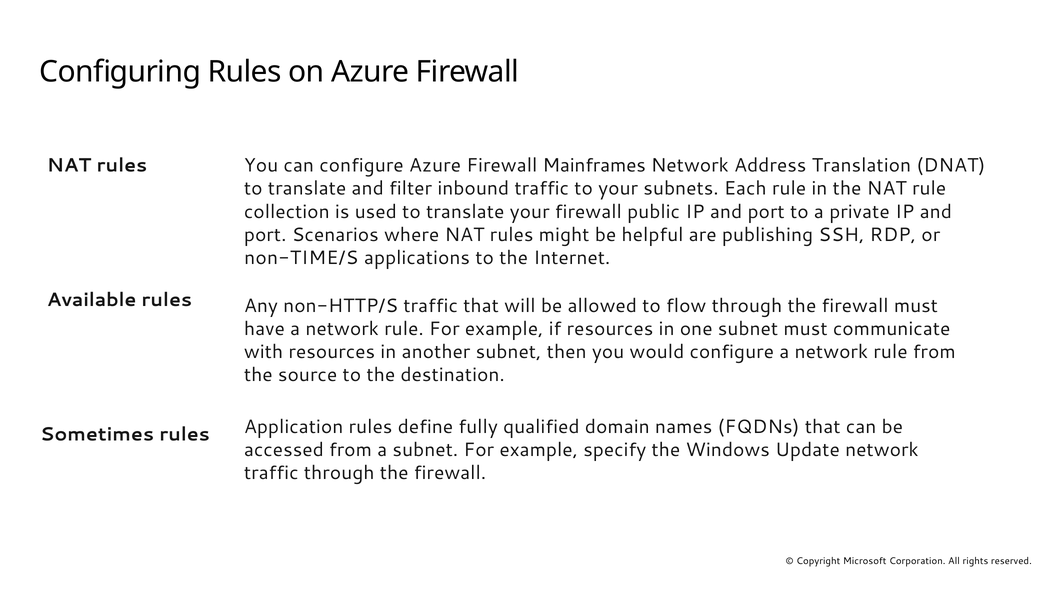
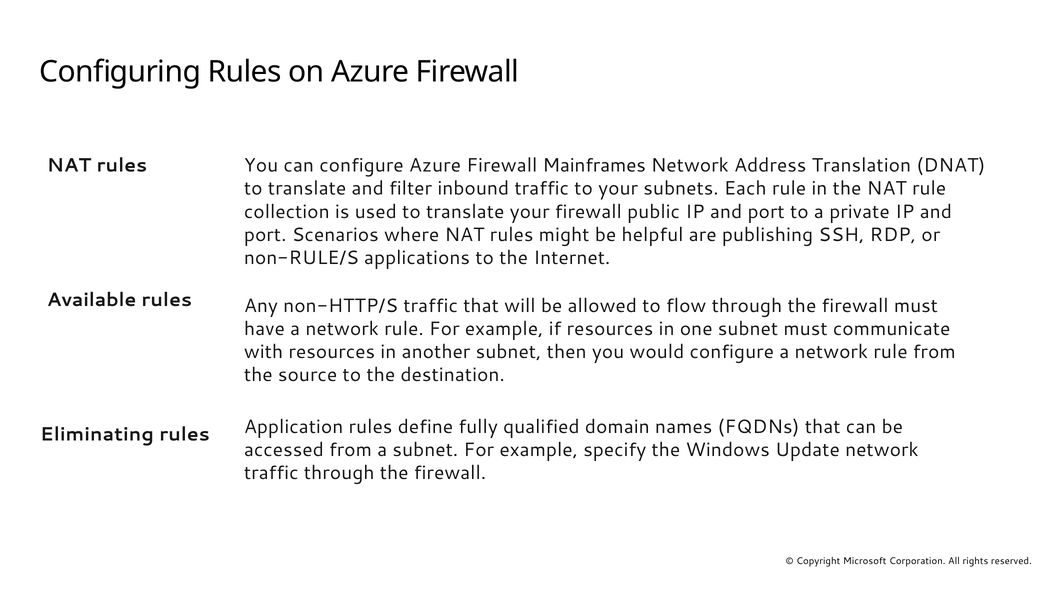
non-TIME/S: non-TIME/S -> non-RULE/S (301, 258)
Sometimes: Sometimes -> Eliminating (97, 435)
